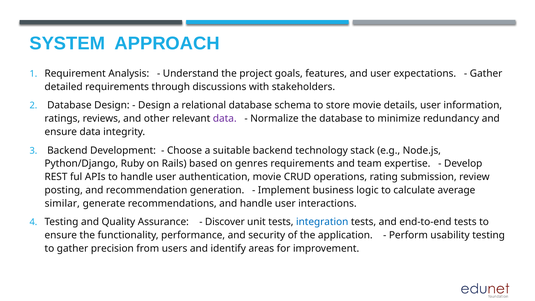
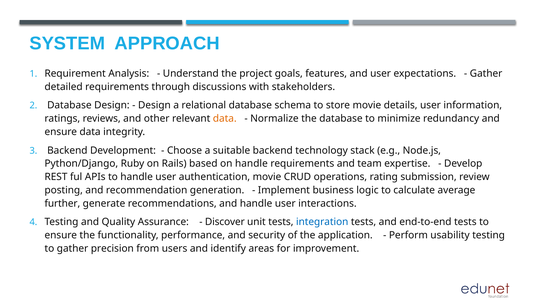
data colour: purple -> orange (225, 119)
on genres: genres -> handle (251, 164)
similar: similar -> further (62, 203)
